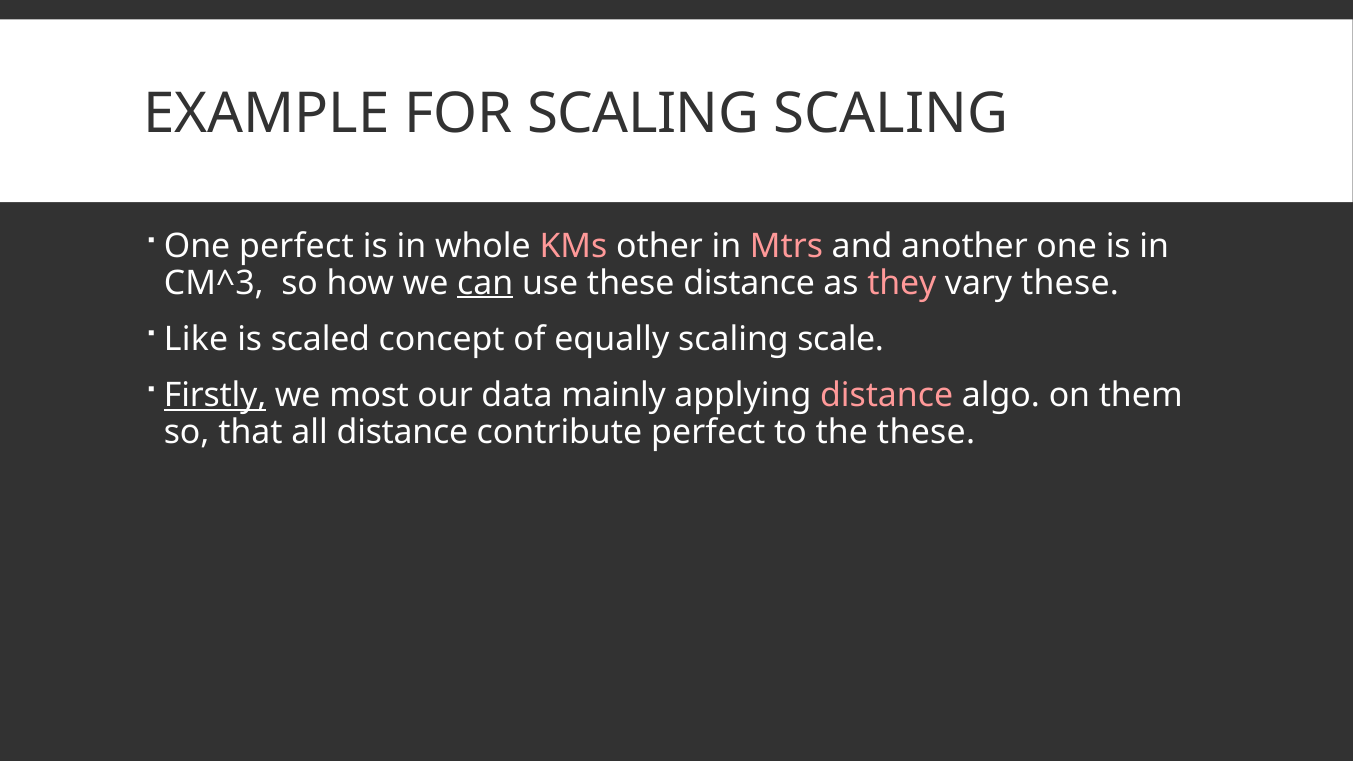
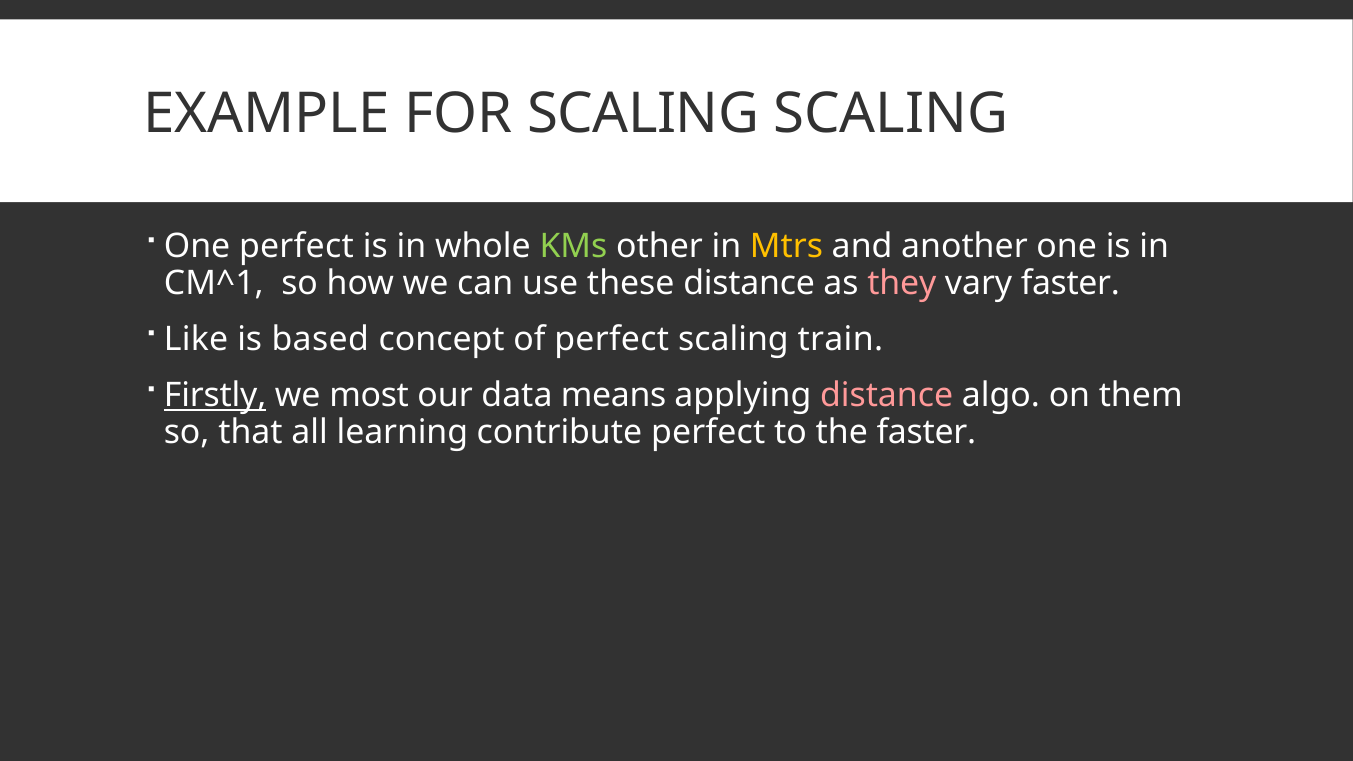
KMs colour: pink -> light green (573, 246)
Mtrs colour: pink -> yellow (786, 246)
CM^3: CM^3 -> CM^1 (214, 283)
can underline: present -> none (485, 283)
vary these: these -> faster (1070, 283)
scaled: scaled -> based (320, 339)
of equally: equally -> perfect (612, 339)
scale: scale -> train (840, 339)
mainly: mainly -> means (614, 395)
all distance: distance -> learning (402, 432)
the these: these -> faster (926, 432)
